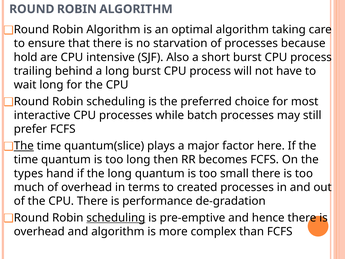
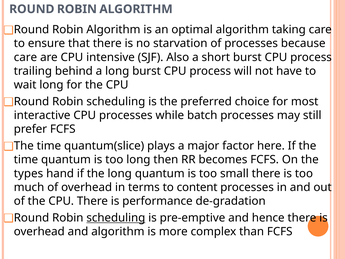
hold: hold -> care (25, 57)
The underline: present -> none (24, 146)
created: created -> content (197, 187)
